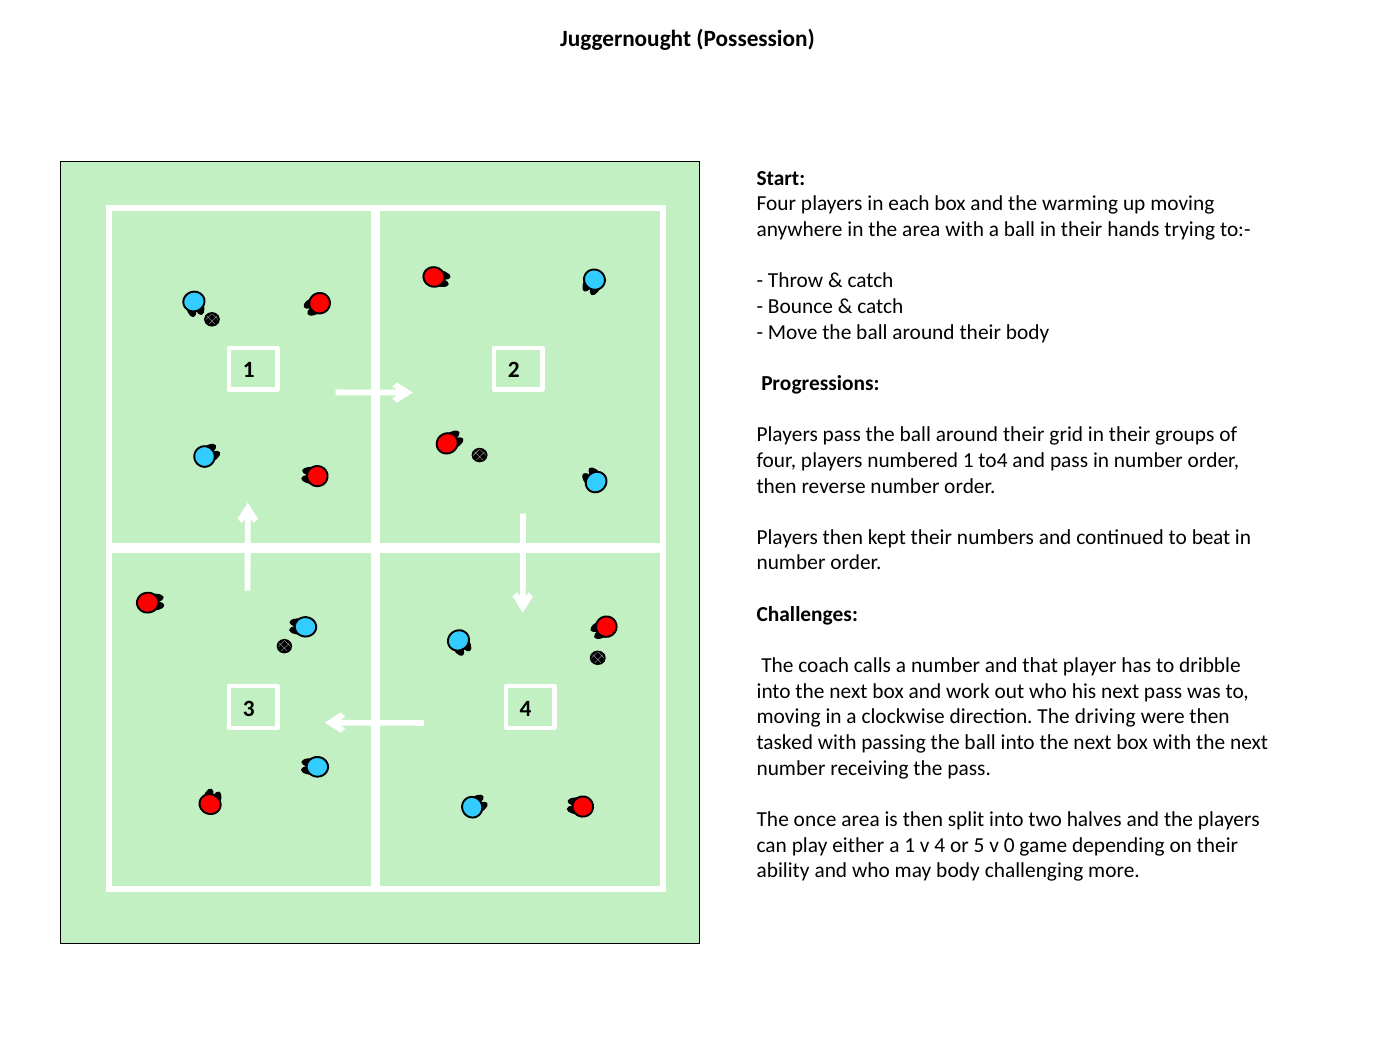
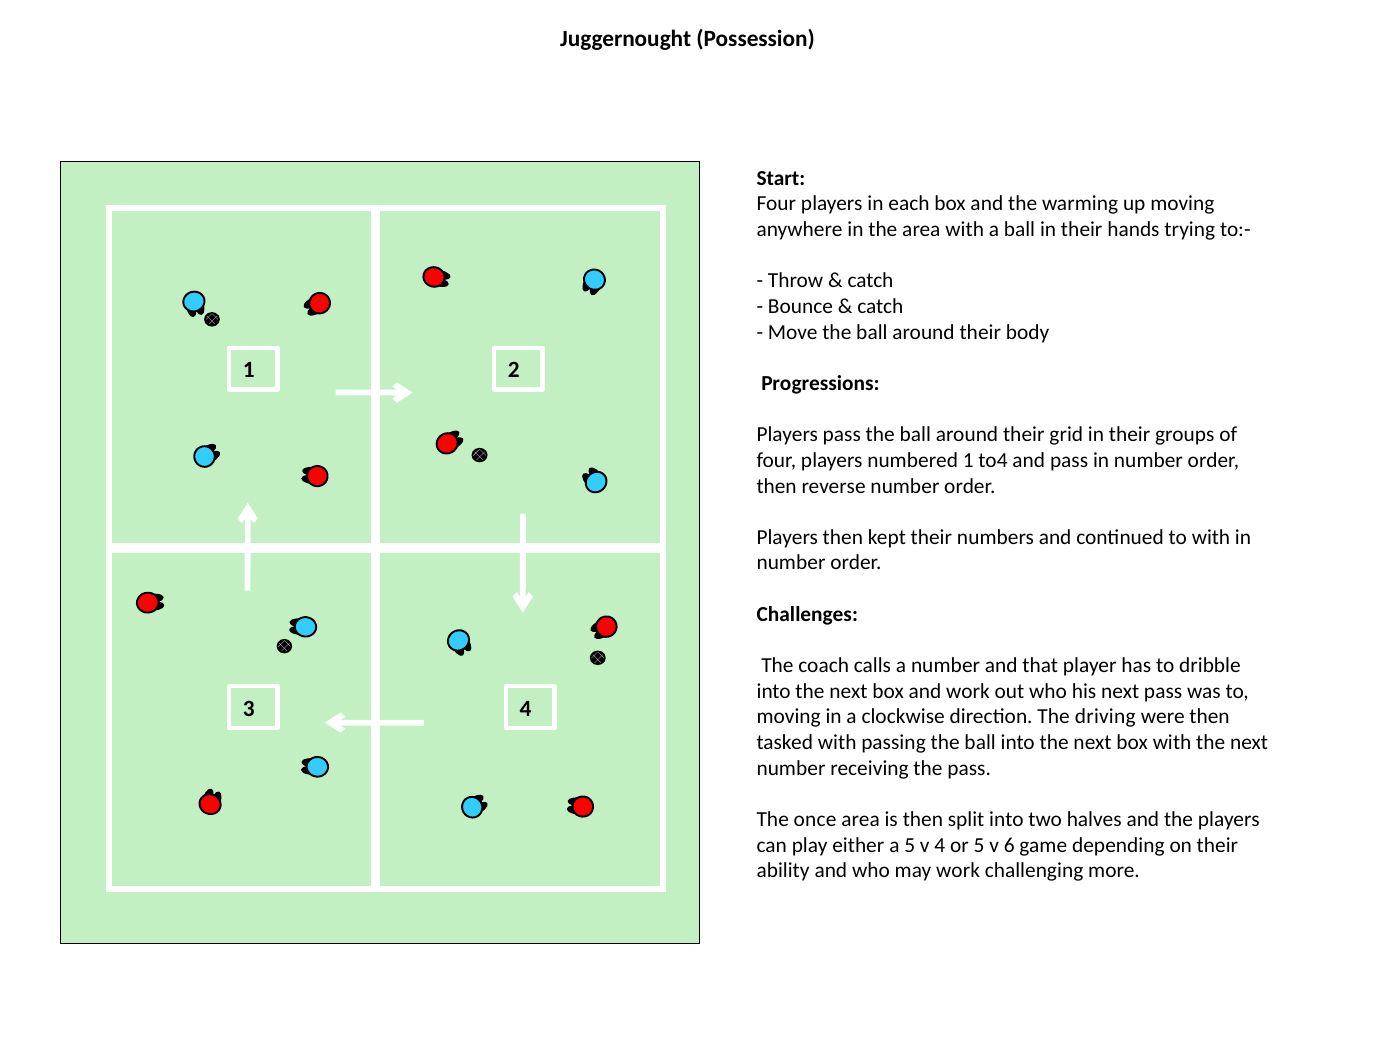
to beat: beat -> with (1211, 537)
a 1: 1 -> 5 (910, 845)
0: 0 -> 6 (1009, 845)
may body: body -> work (958, 870)
